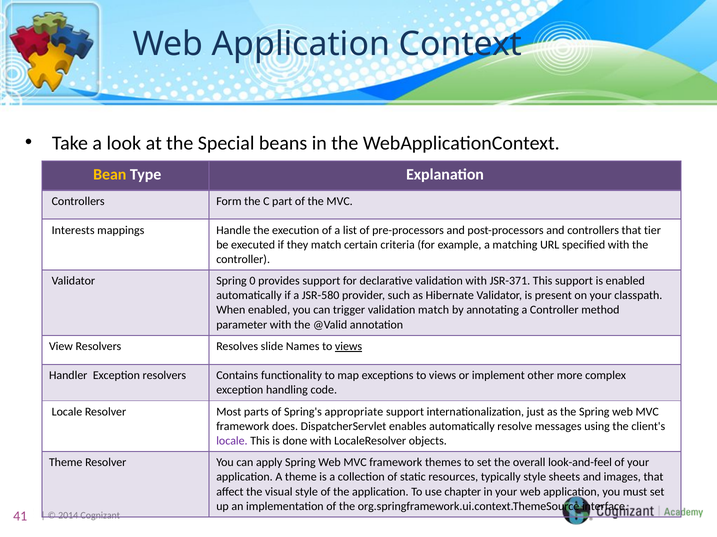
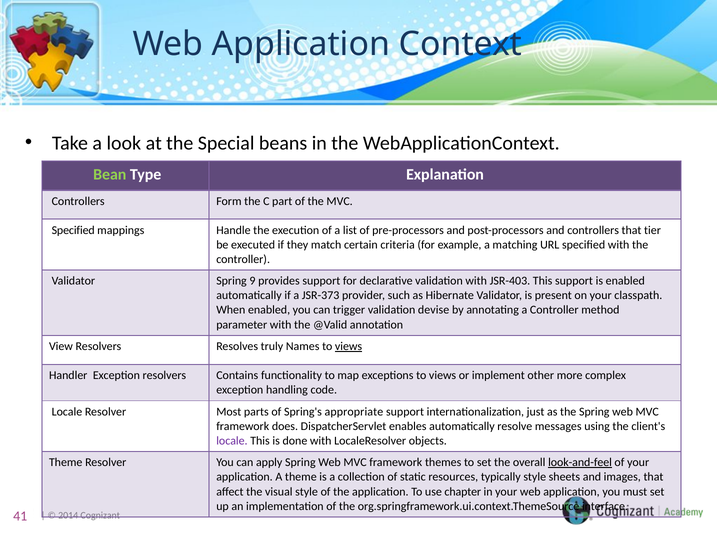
Bean colour: yellow -> light green (110, 175)
Interests: Interests -> Specified (73, 230)
0: 0 -> 9 (252, 281)
JSR-371: JSR-371 -> JSR-403 (510, 281)
JSR-580: JSR-580 -> JSR-373 (321, 296)
validation match: match -> devise (434, 310)
slide: slide -> truly (272, 347)
look-and-feel underline: none -> present (580, 463)
